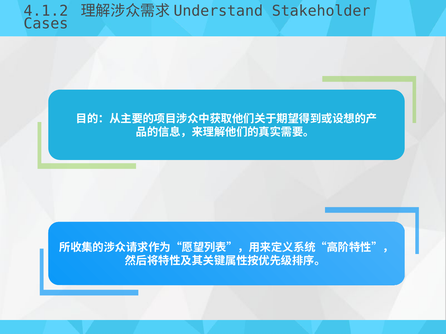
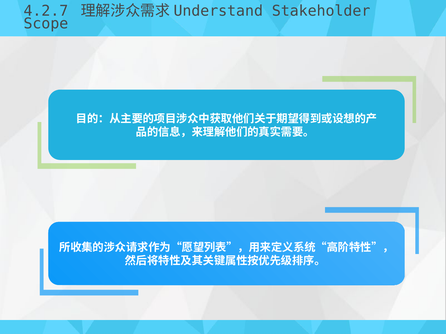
4.1.2: 4.1.2 -> 4.2.7 (46, 11)
Cases: Cases -> Scope (46, 24)
